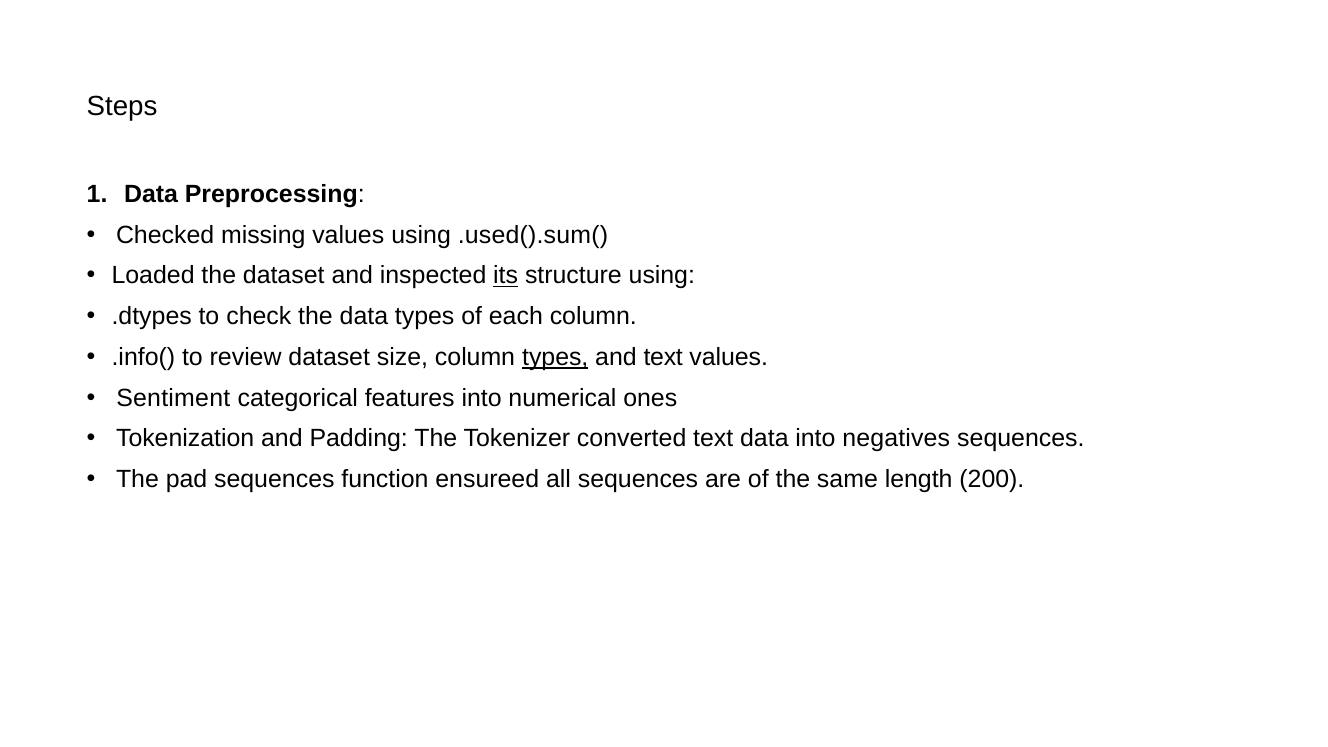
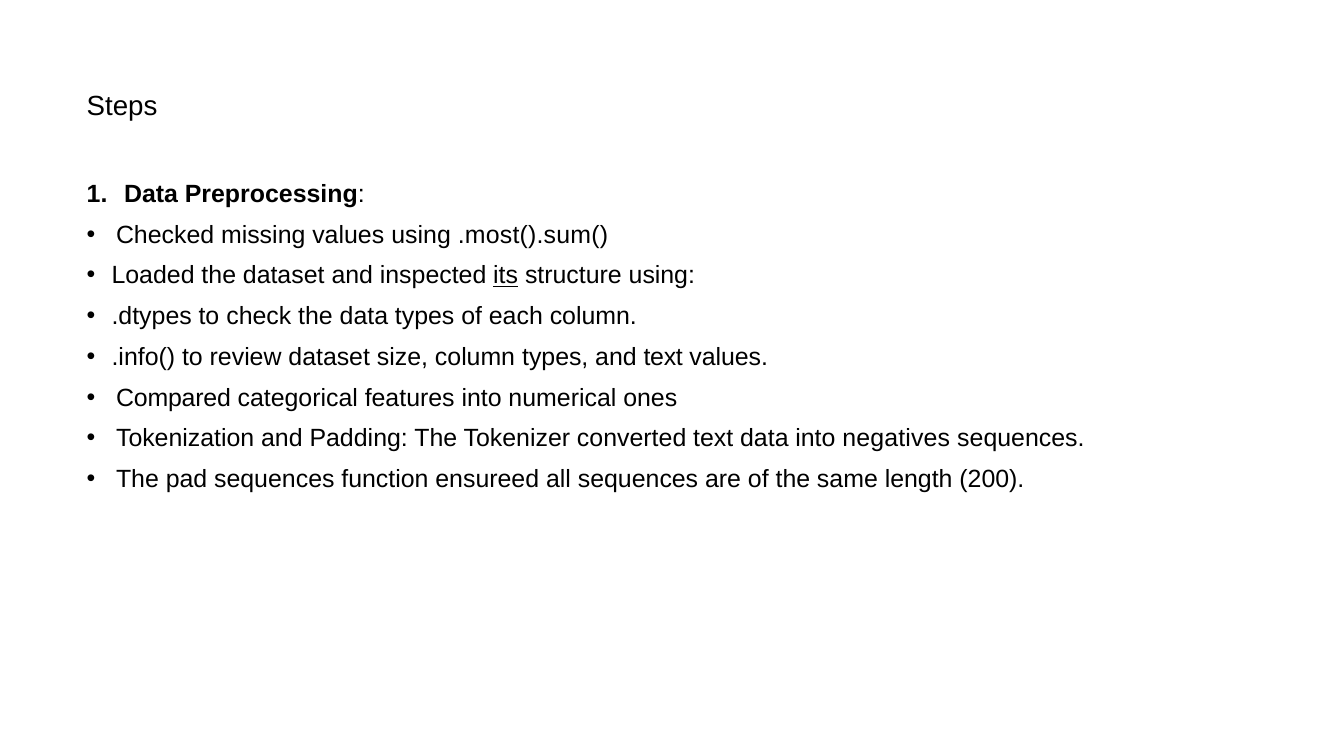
.used().sum(: .used().sum( -> .most().sum( (533, 235)
types underline: present -> none (555, 357)
Sentiment: Sentiment -> Compared (174, 398)
